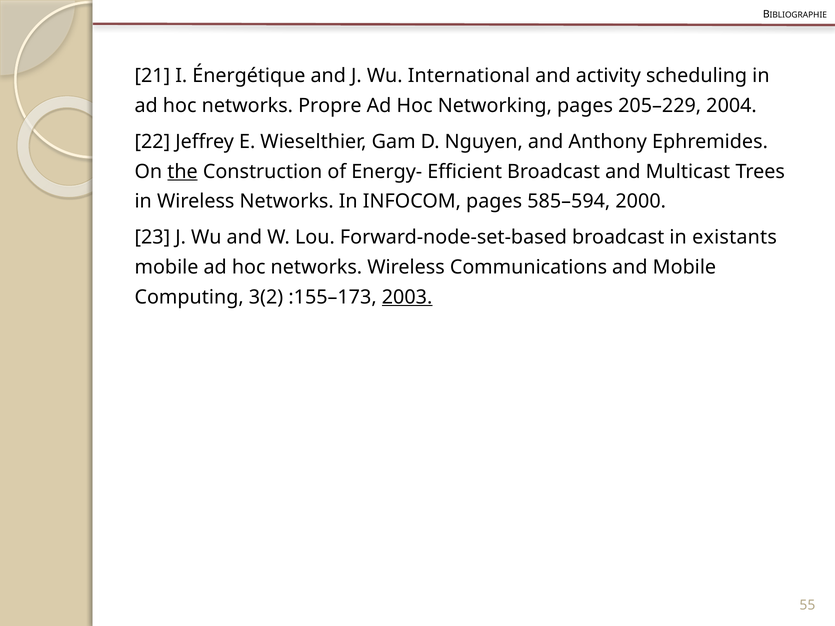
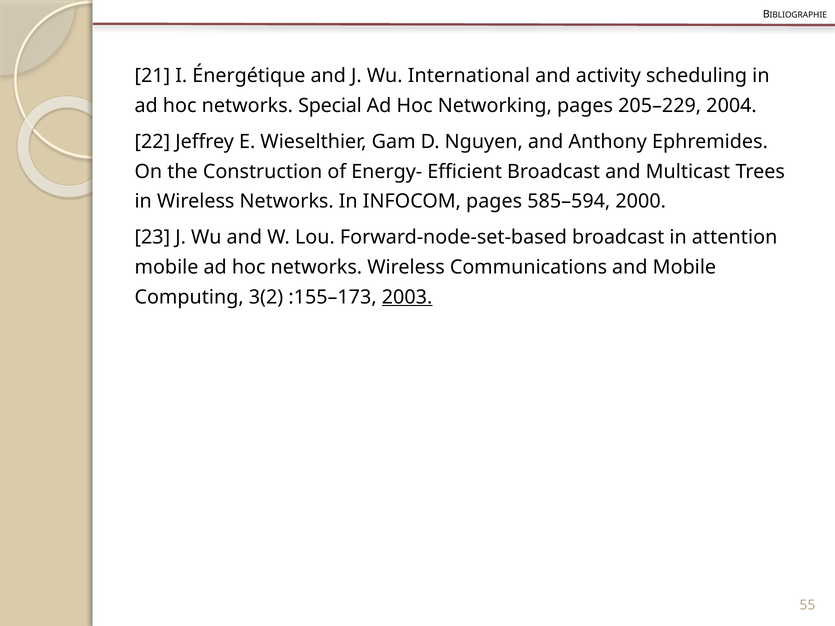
Propre: Propre -> Special (330, 106)
the underline: present -> none (183, 172)
existants: existants -> attention (735, 238)
